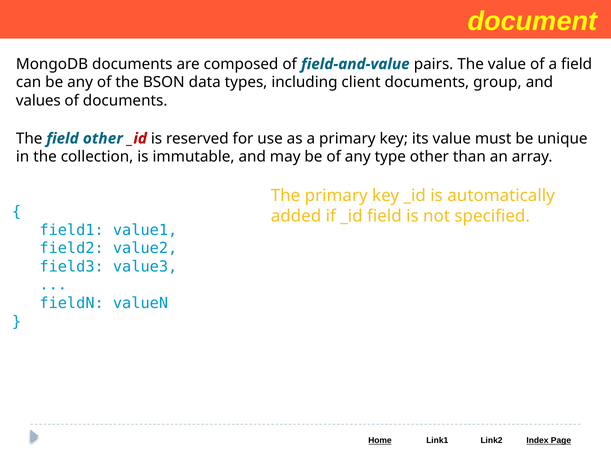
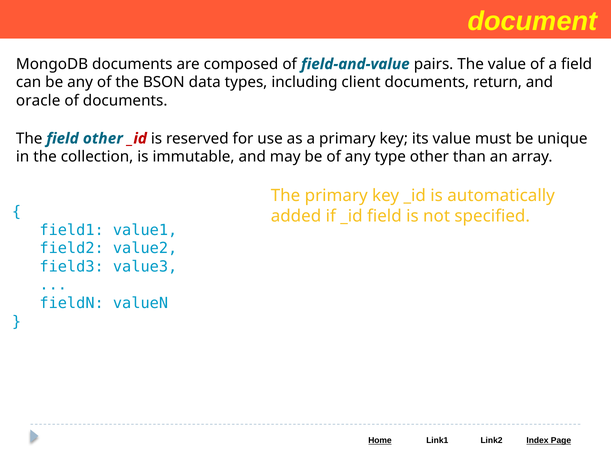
group: group -> return (498, 82)
values: values -> oracle (38, 101)
